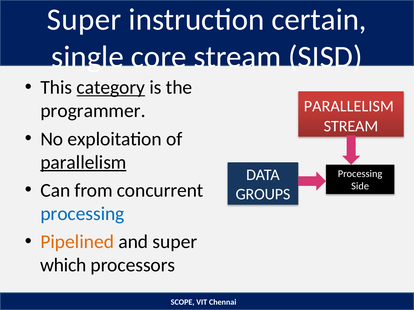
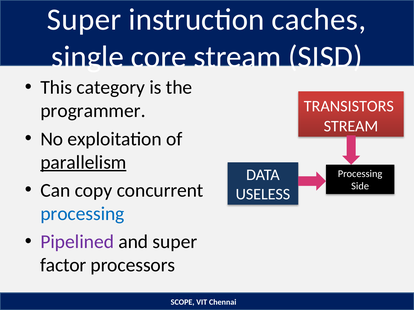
certain: certain -> caches (319, 20)
category underline: present -> none (111, 88)
PARALLELISM: PARALLELISM -> TRANSISTORS (349, 107)
from: from -> copy (94, 191)
GROUPS: GROUPS -> USELESS (263, 195)
Pipelined colour: orange -> purple (77, 242)
which: which -> factor (63, 266)
